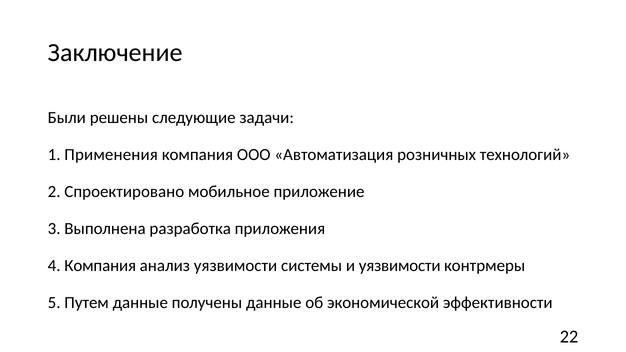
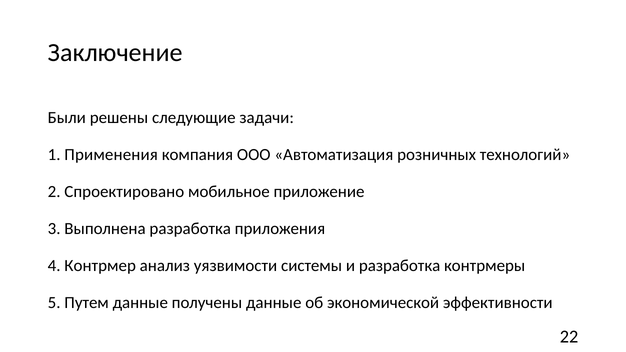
4 Компания: Компания -> Контрмер (100, 266)
и уязвимости: уязвимости -> разработка (400, 266)
